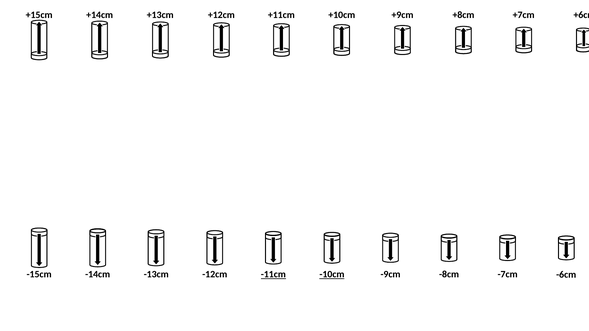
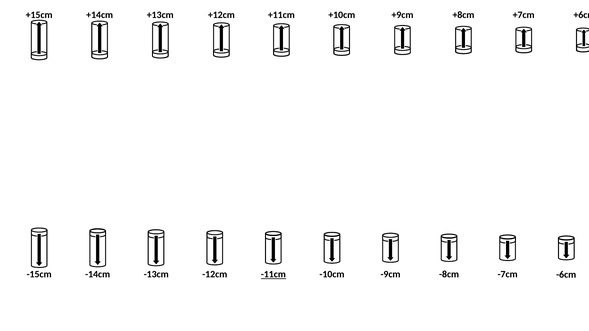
-10cm underline: present -> none (332, 275)
